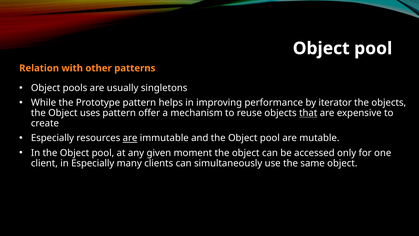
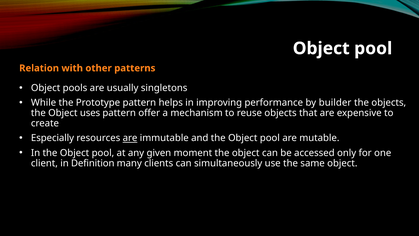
iterator: iterator -> builder (335, 103)
that underline: present -> none (308, 113)
in Especially: Especially -> Definition (93, 163)
